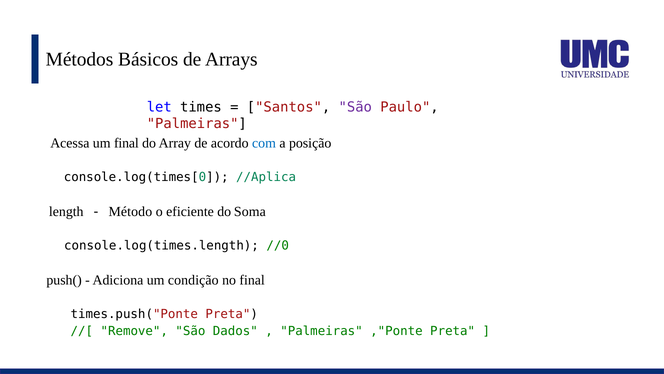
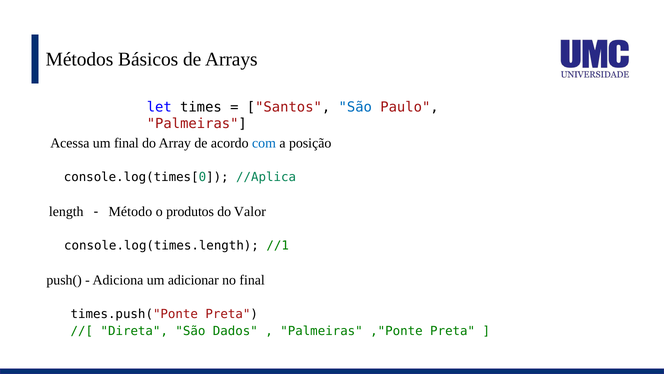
São colour: purple -> blue (355, 107)
eficiente: eficiente -> produtos (190, 211)
Soma: Soma -> Valor (250, 211)
//0: //0 -> //1 (278, 245)
condição: condição -> adicionar (193, 280)
Remove: Remove -> Direta (134, 331)
